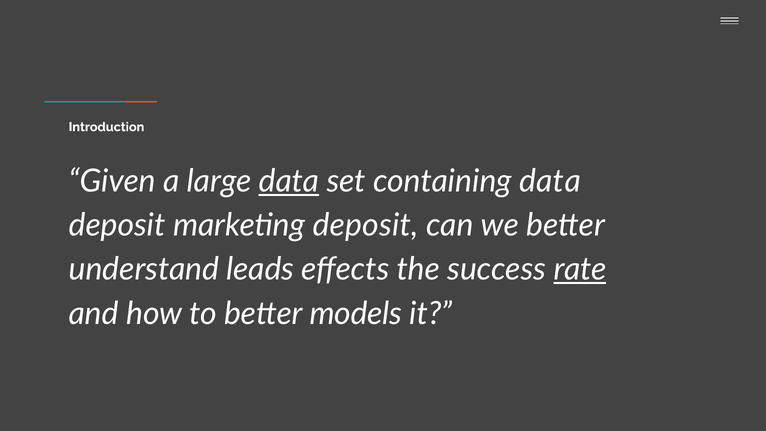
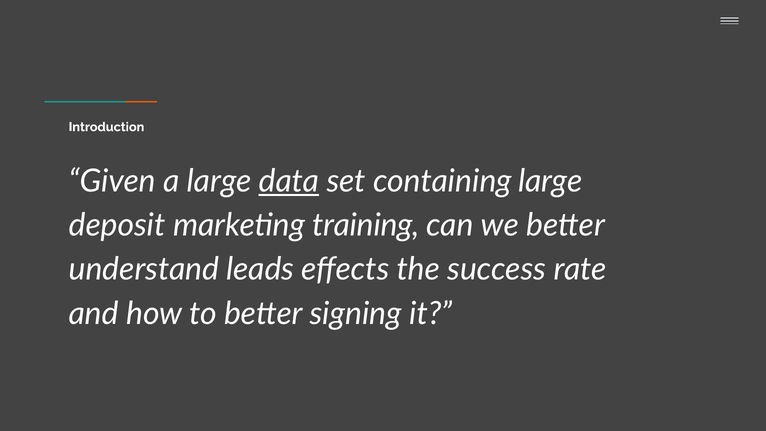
containing data: data -> large (550, 181)
marketing deposit: deposit -> training (366, 225)
rate underline: present -> none (580, 269)
models: models -> signing (356, 313)
